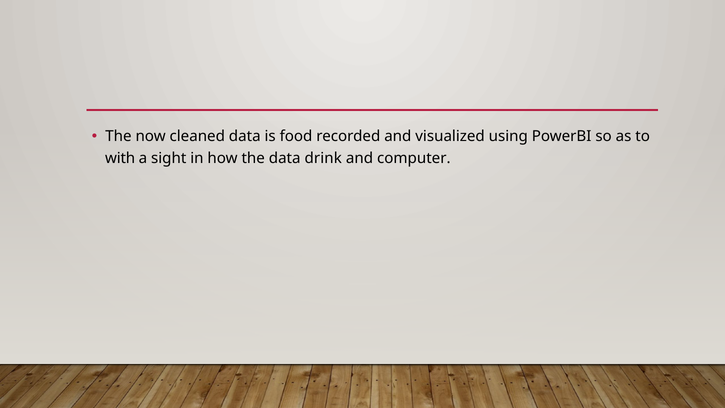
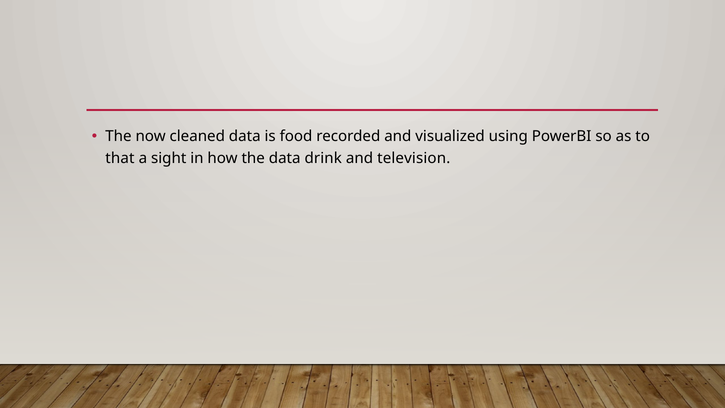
with: with -> that (120, 158)
computer: computer -> television (414, 158)
